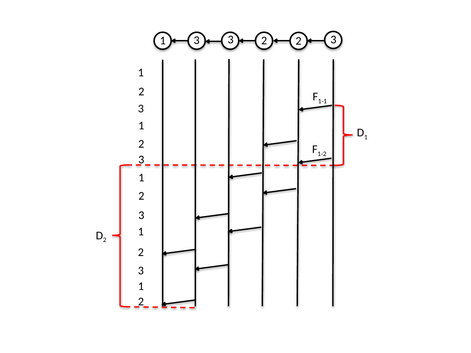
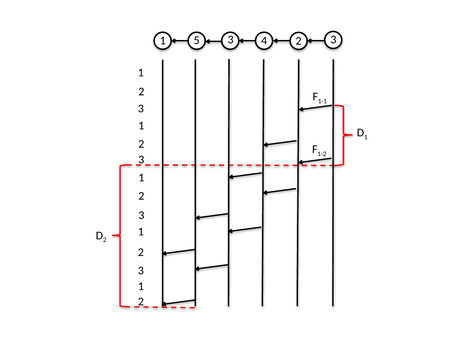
1 3: 3 -> 5 (197, 40)
2: 2 -> 4 (264, 41)
